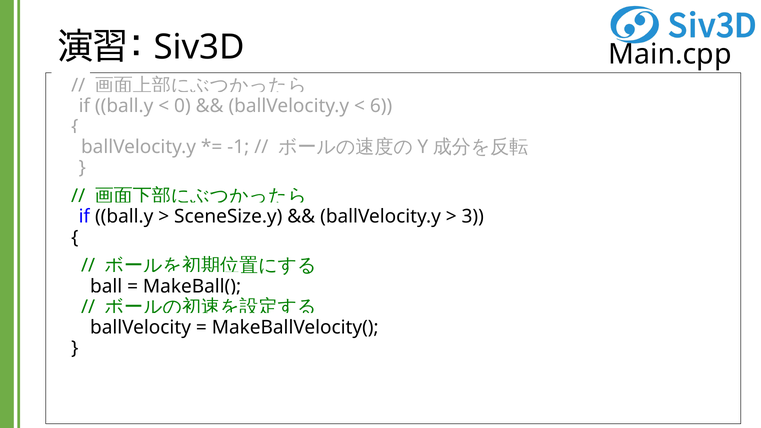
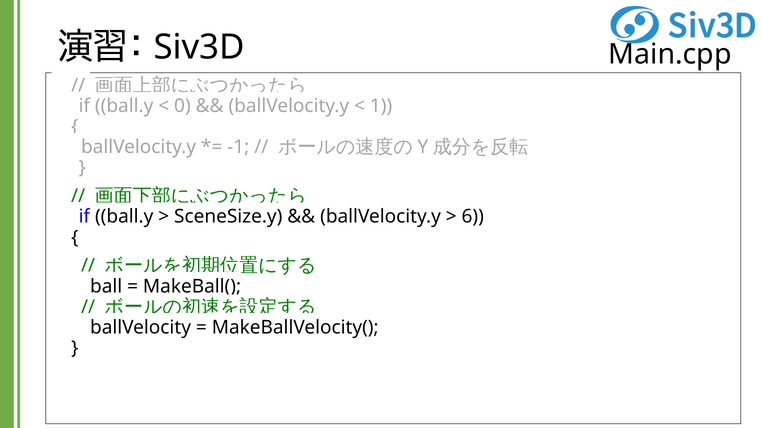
6: 6 -> 1 (381, 106)
3: 3 -> 6 (473, 217)
